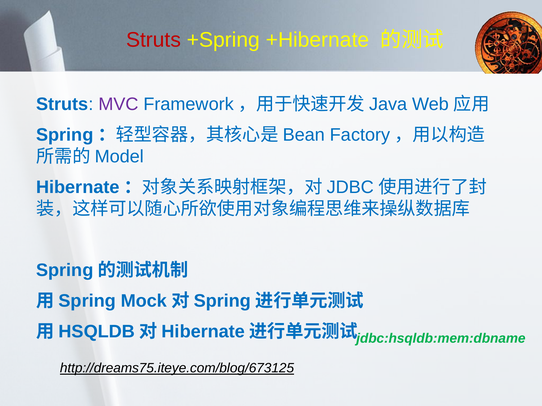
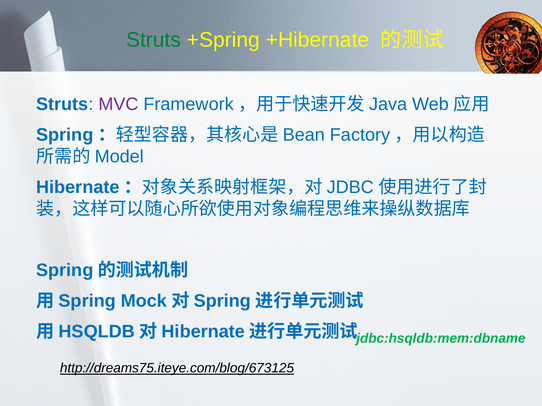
Struts colour: red -> green (154, 40)
